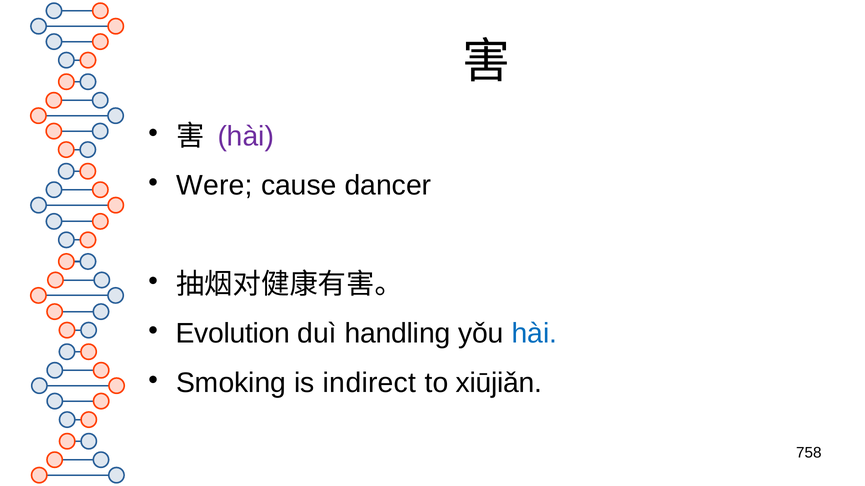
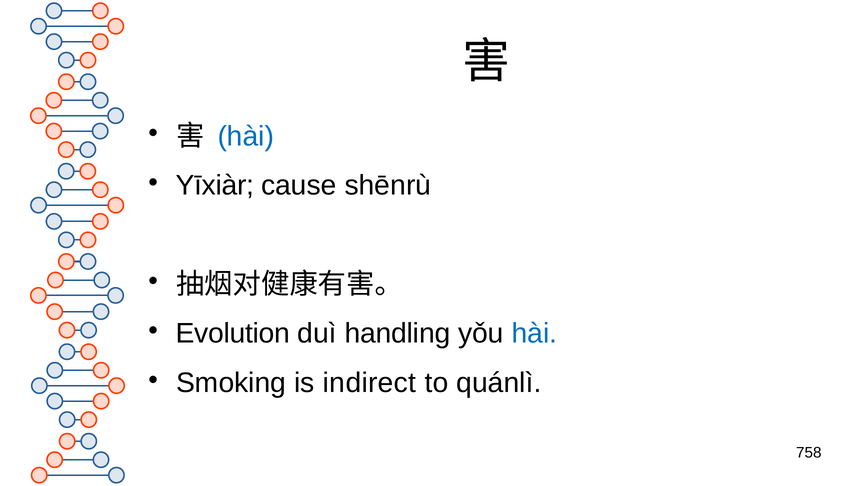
hài colour: purple -> blue (246, 136)
Were: Were -> Yīxiàr (215, 186)
dancer: dancer -> shēnrù (388, 186)
xiūjiǎn: xiūjiǎn -> quánlì (499, 383)
